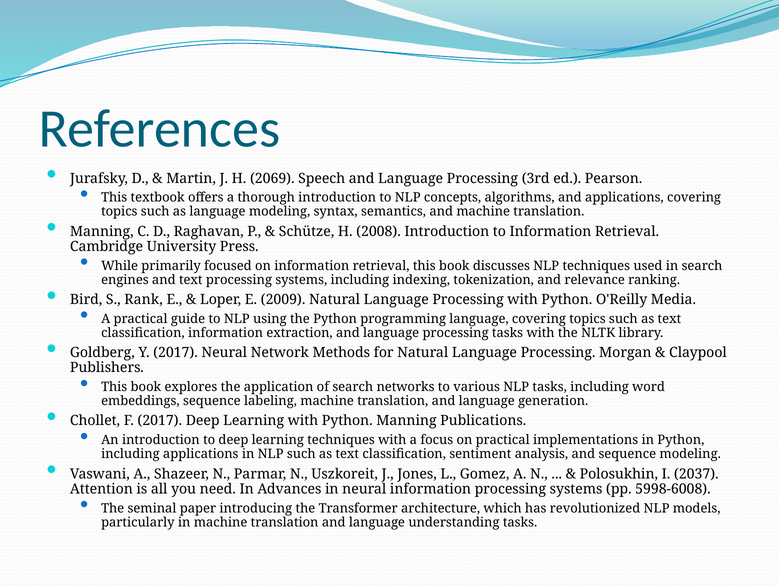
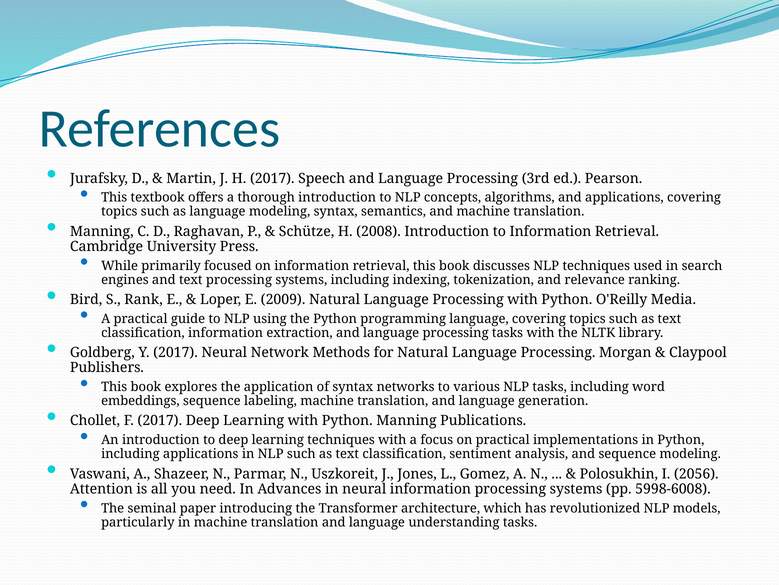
H 2069: 2069 -> 2017 (272, 178)
of search: search -> syntax (353, 387)
2037: 2037 -> 2056 (696, 473)
